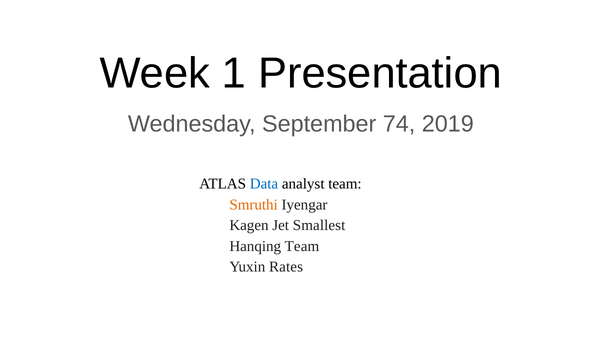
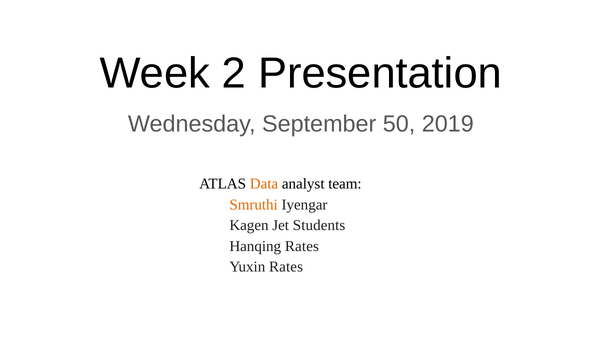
1: 1 -> 2 (234, 74)
74: 74 -> 50 (399, 124)
Data colour: blue -> orange (264, 184)
Smallest: Smallest -> Students (319, 226)
Hanqing Team: Team -> Rates (302, 247)
